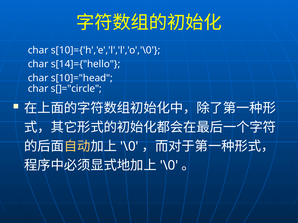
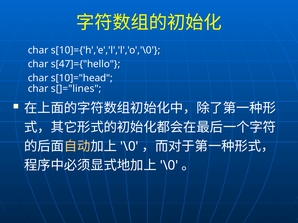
s[14]={"hello: s[14]={"hello -> s[47]={"hello (86, 64)
s[]="circle: s[]="circle -> s[]="lines (76, 89)
